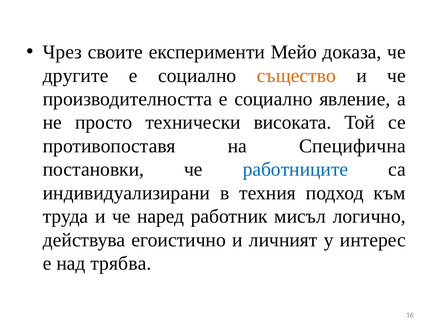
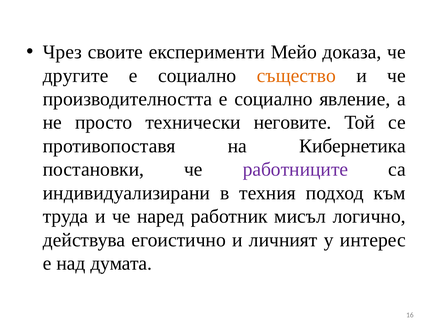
високата: високата -> неговите (293, 123)
Специфична: Специфична -> Кибернетика (353, 146)
работниците colour: blue -> purple (295, 169)
трябва: трябва -> думата (121, 263)
